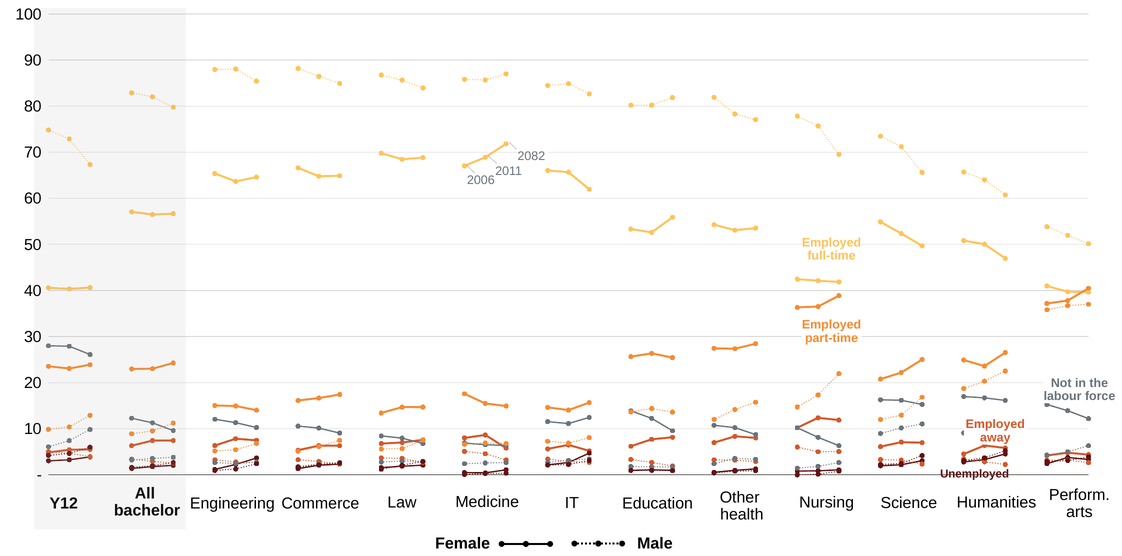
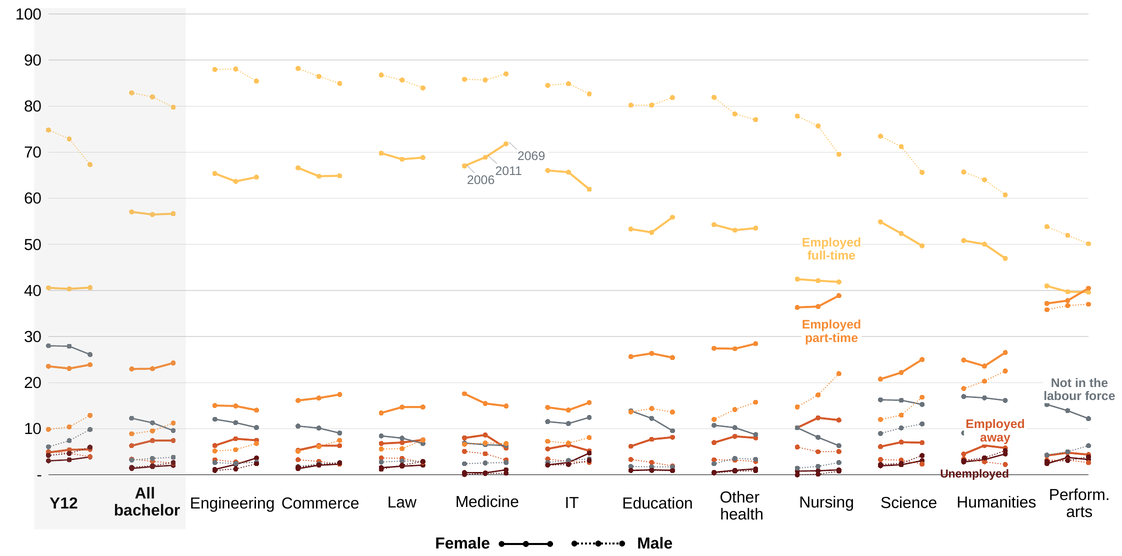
2082: 2082 -> 2069 (531, 156)
